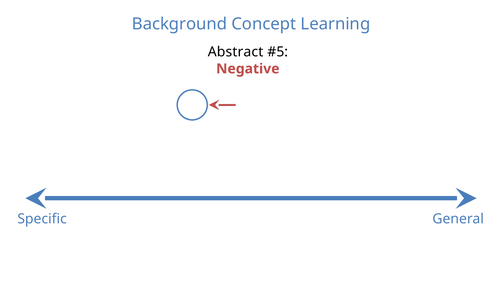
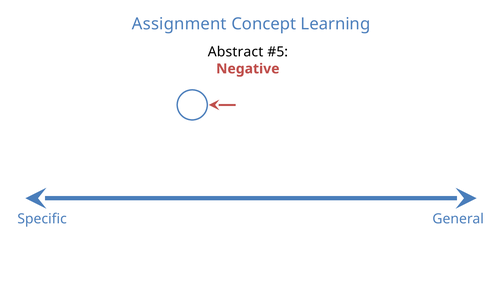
Background: Background -> Assignment (179, 24)
